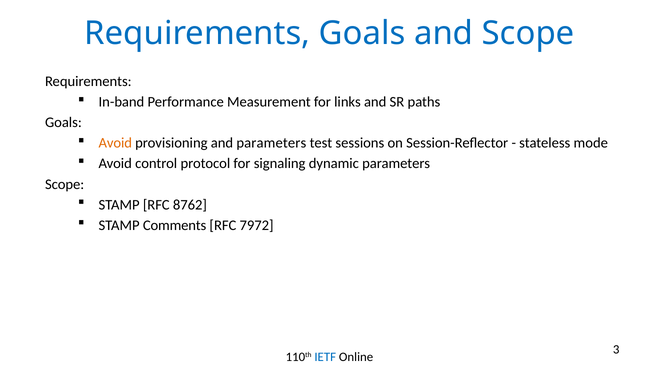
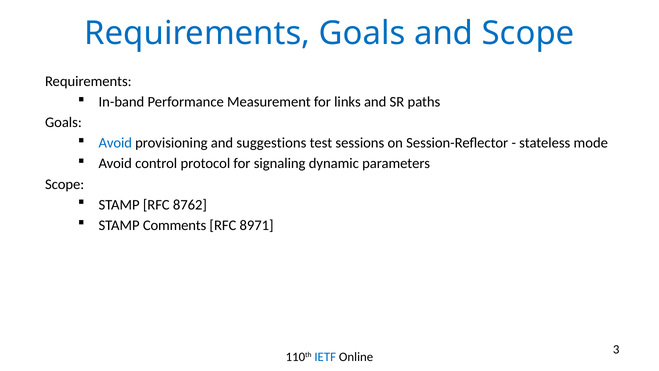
Avoid colour: orange -> blue (115, 143)
and parameters: parameters -> suggestions (271, 143)
7972: 7972 -> 8971 (257, 225)
